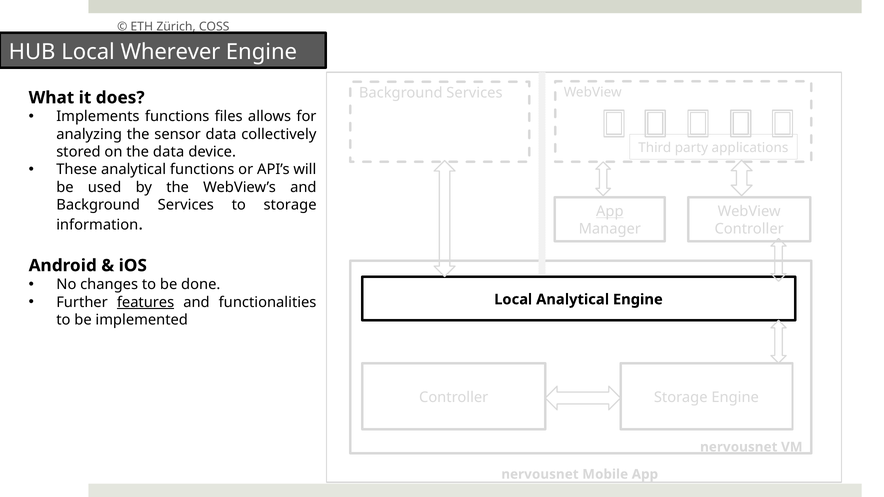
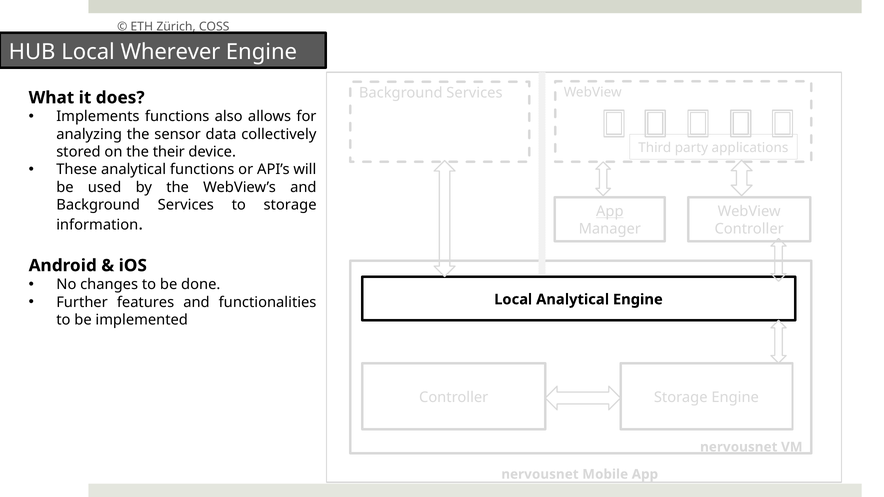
files: files -> also (229, 117)
the data: data -> their (169, 152)
features underline: present -> none (146, 302)
